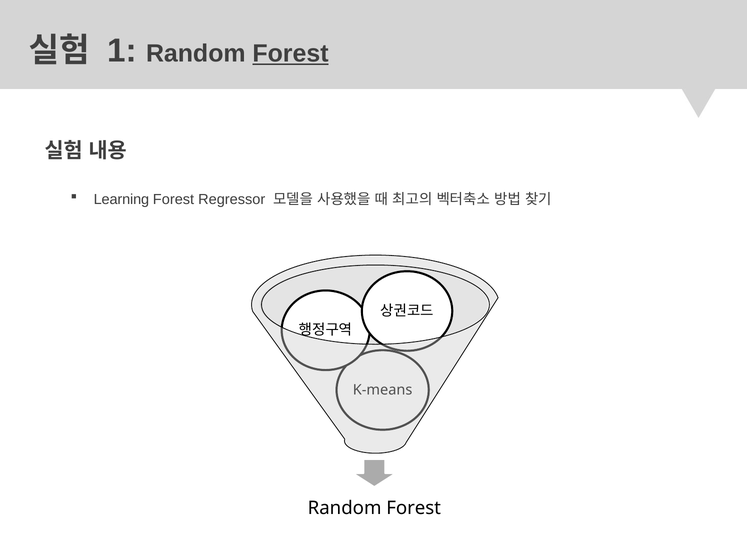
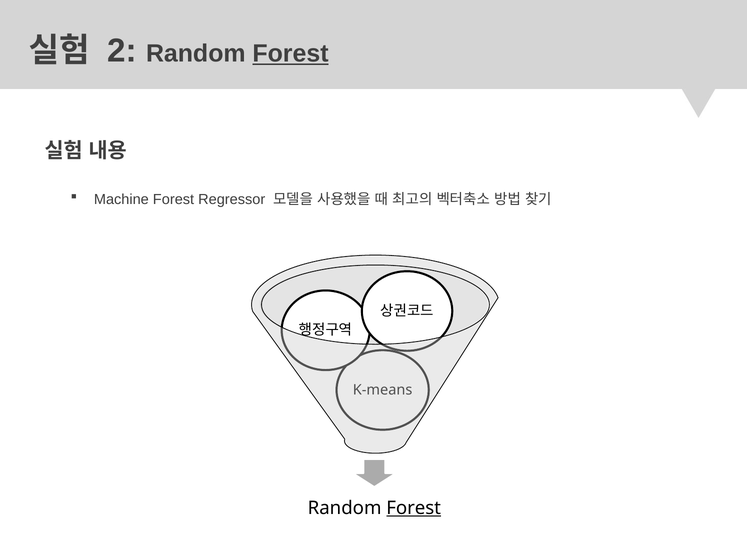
1: 1 -> 2 (122, 51)
Learning: Learning -> Machine (121, 199)
Forest underline: none -> present (414, 508)
